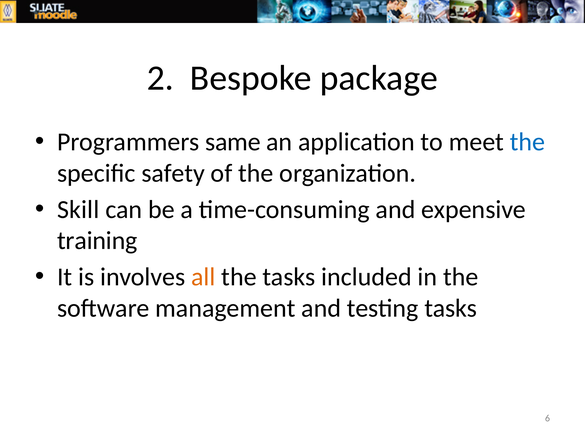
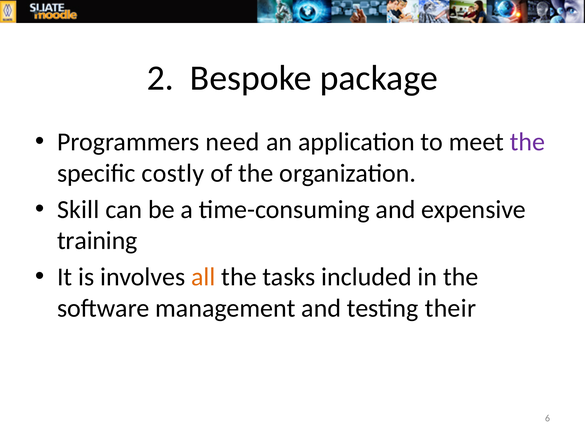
same: same -> need (233, 142)
the colour: blue -> purple (527, 142)
safety: safety -> costly (173, 173)
testing tasks: tasks -> their (450, 309)
